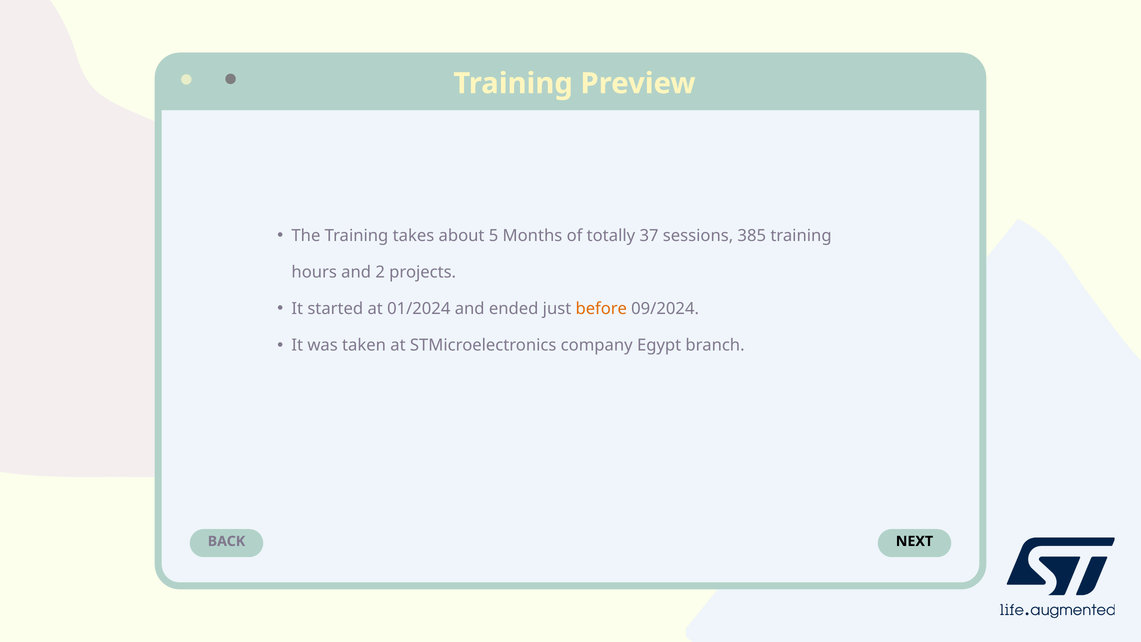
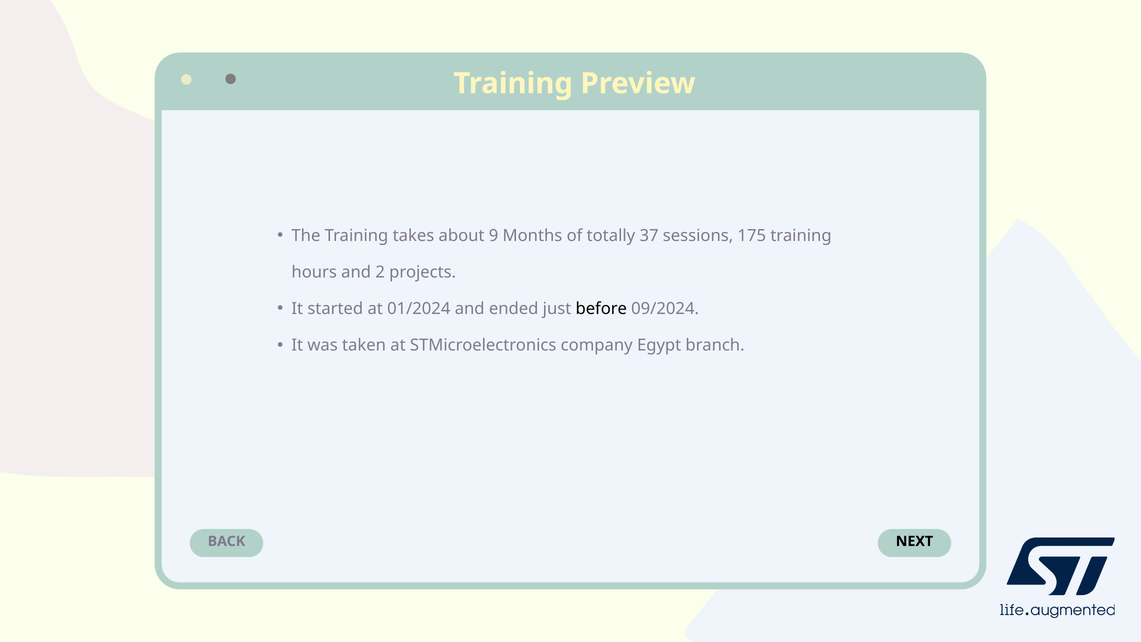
5: 5 -> 9 (494, 236)
385: 385 -> 175 (752, 236)
before colour: orange -> black (601, 309)
